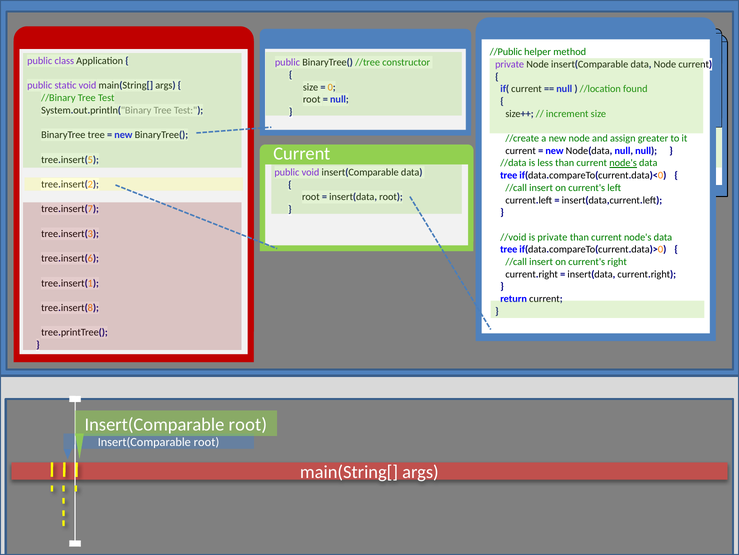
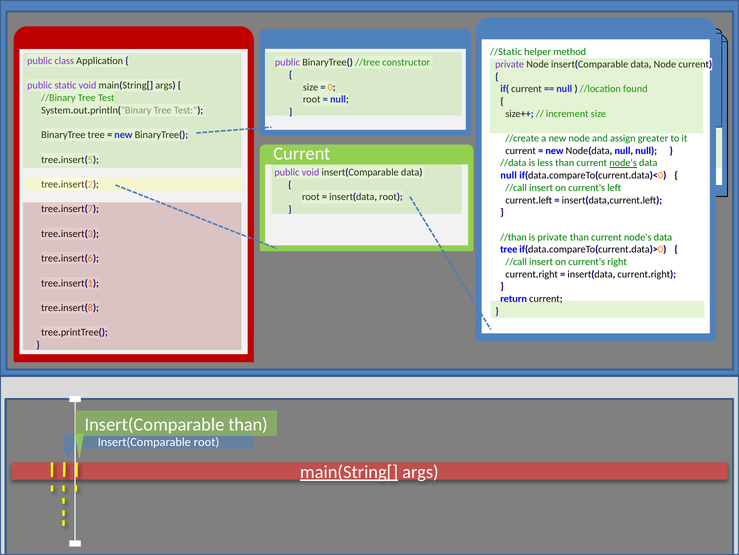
//Public: //Public -> //Static (506, 52)
tree: tree -> null (509, 175)
//void: //void -> //than (513, 237)
root: root -> than (248, 424)
main(String[ underline: none -> present (349, 472)
